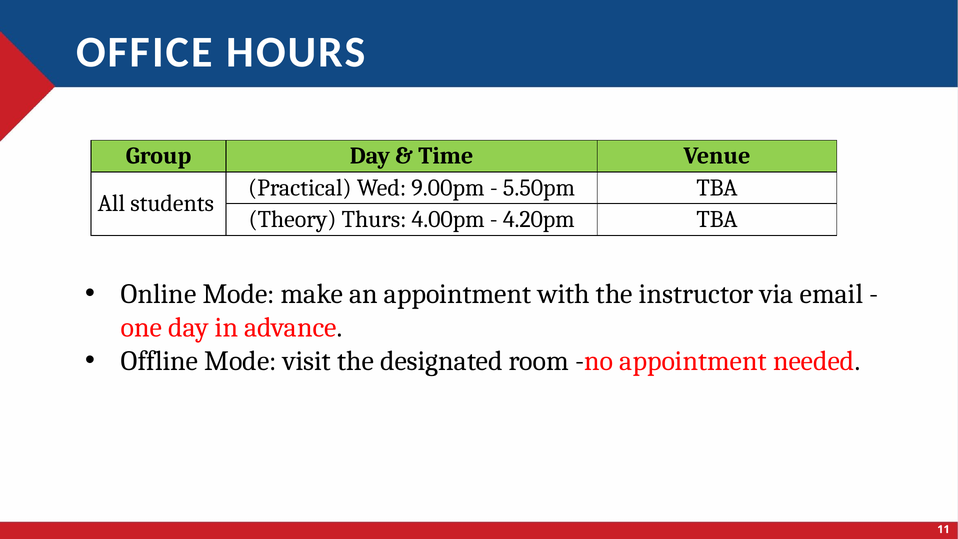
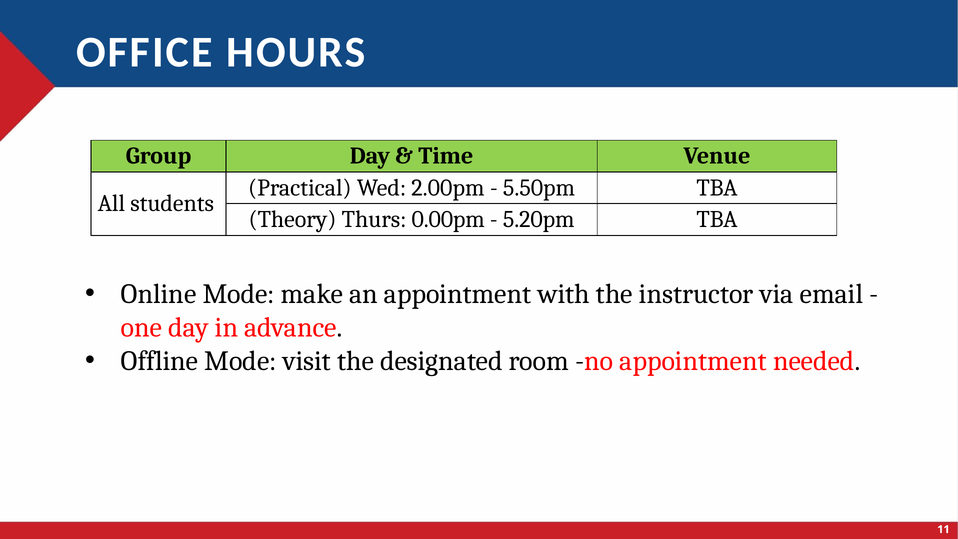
9.00pm: 9.00pm -> 2.00pm (448, 188)
4.00pm: 4.00pm -> 0.00pm (448, 219)
4.20pm: 4.20pm -> 5.20pm (539, 219)
